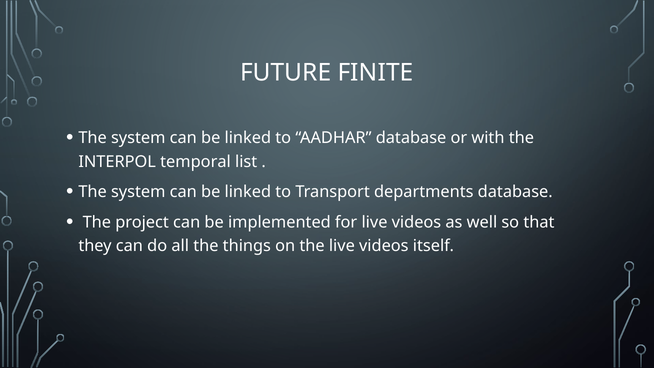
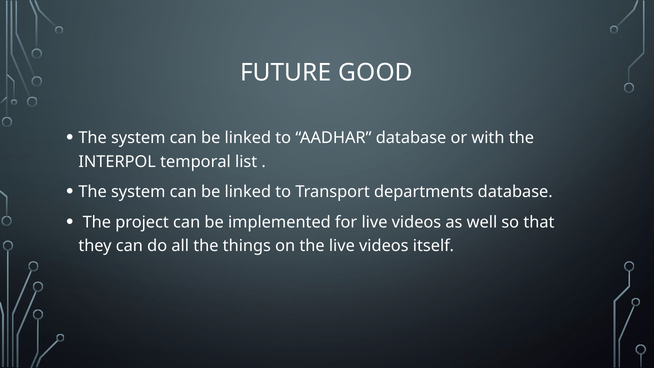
FINITE: FINITE -> GOOD (375, 73)
